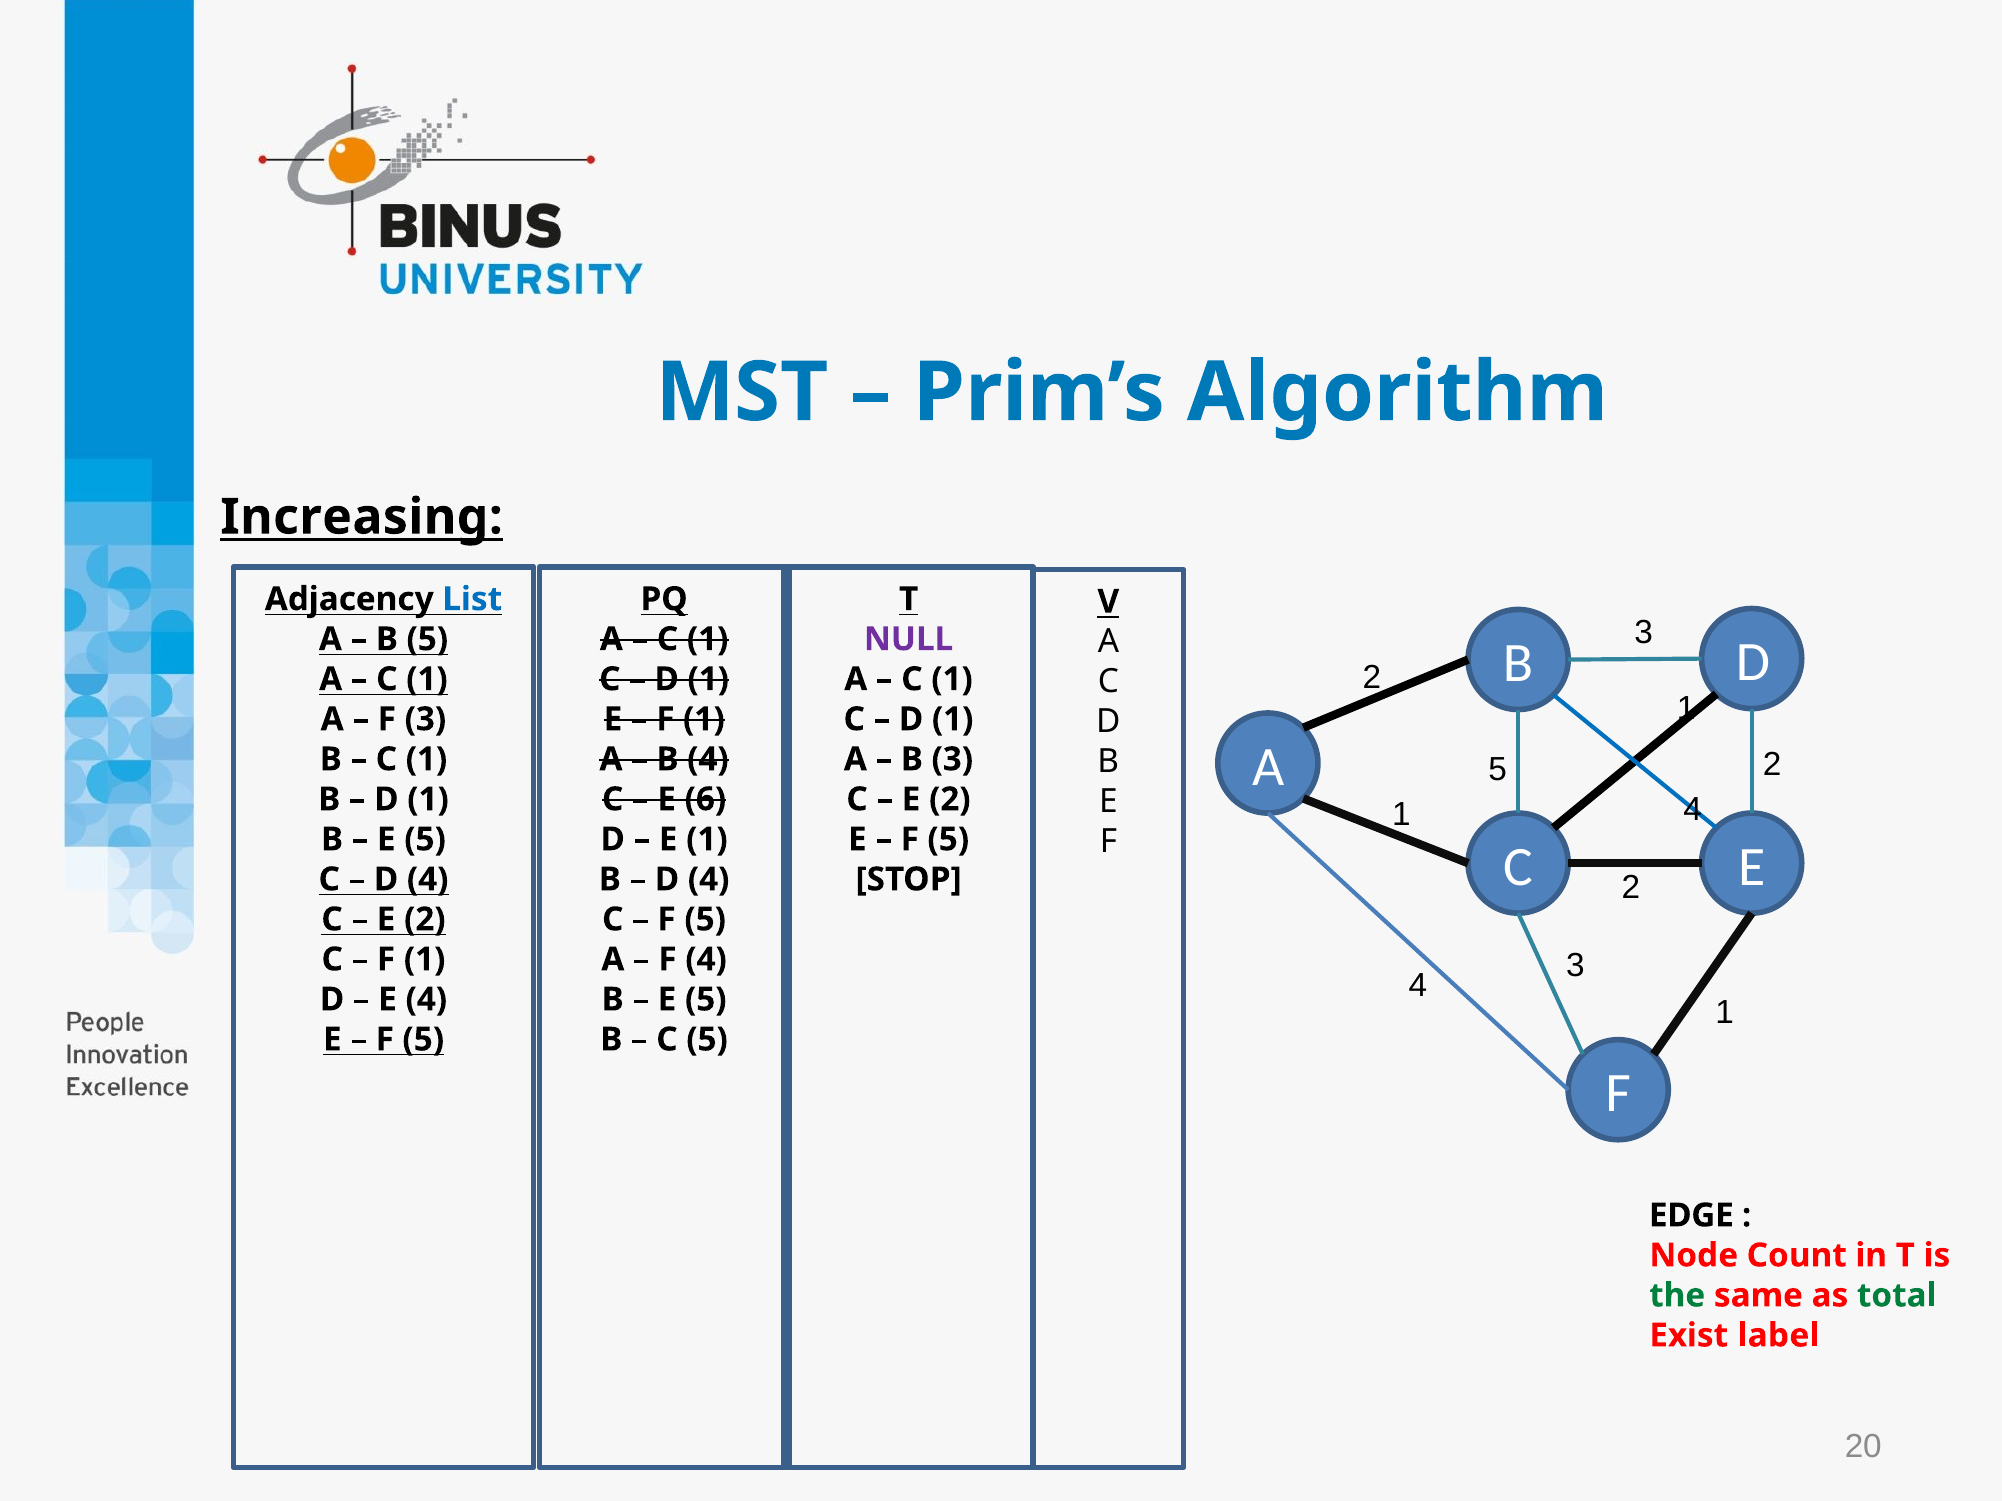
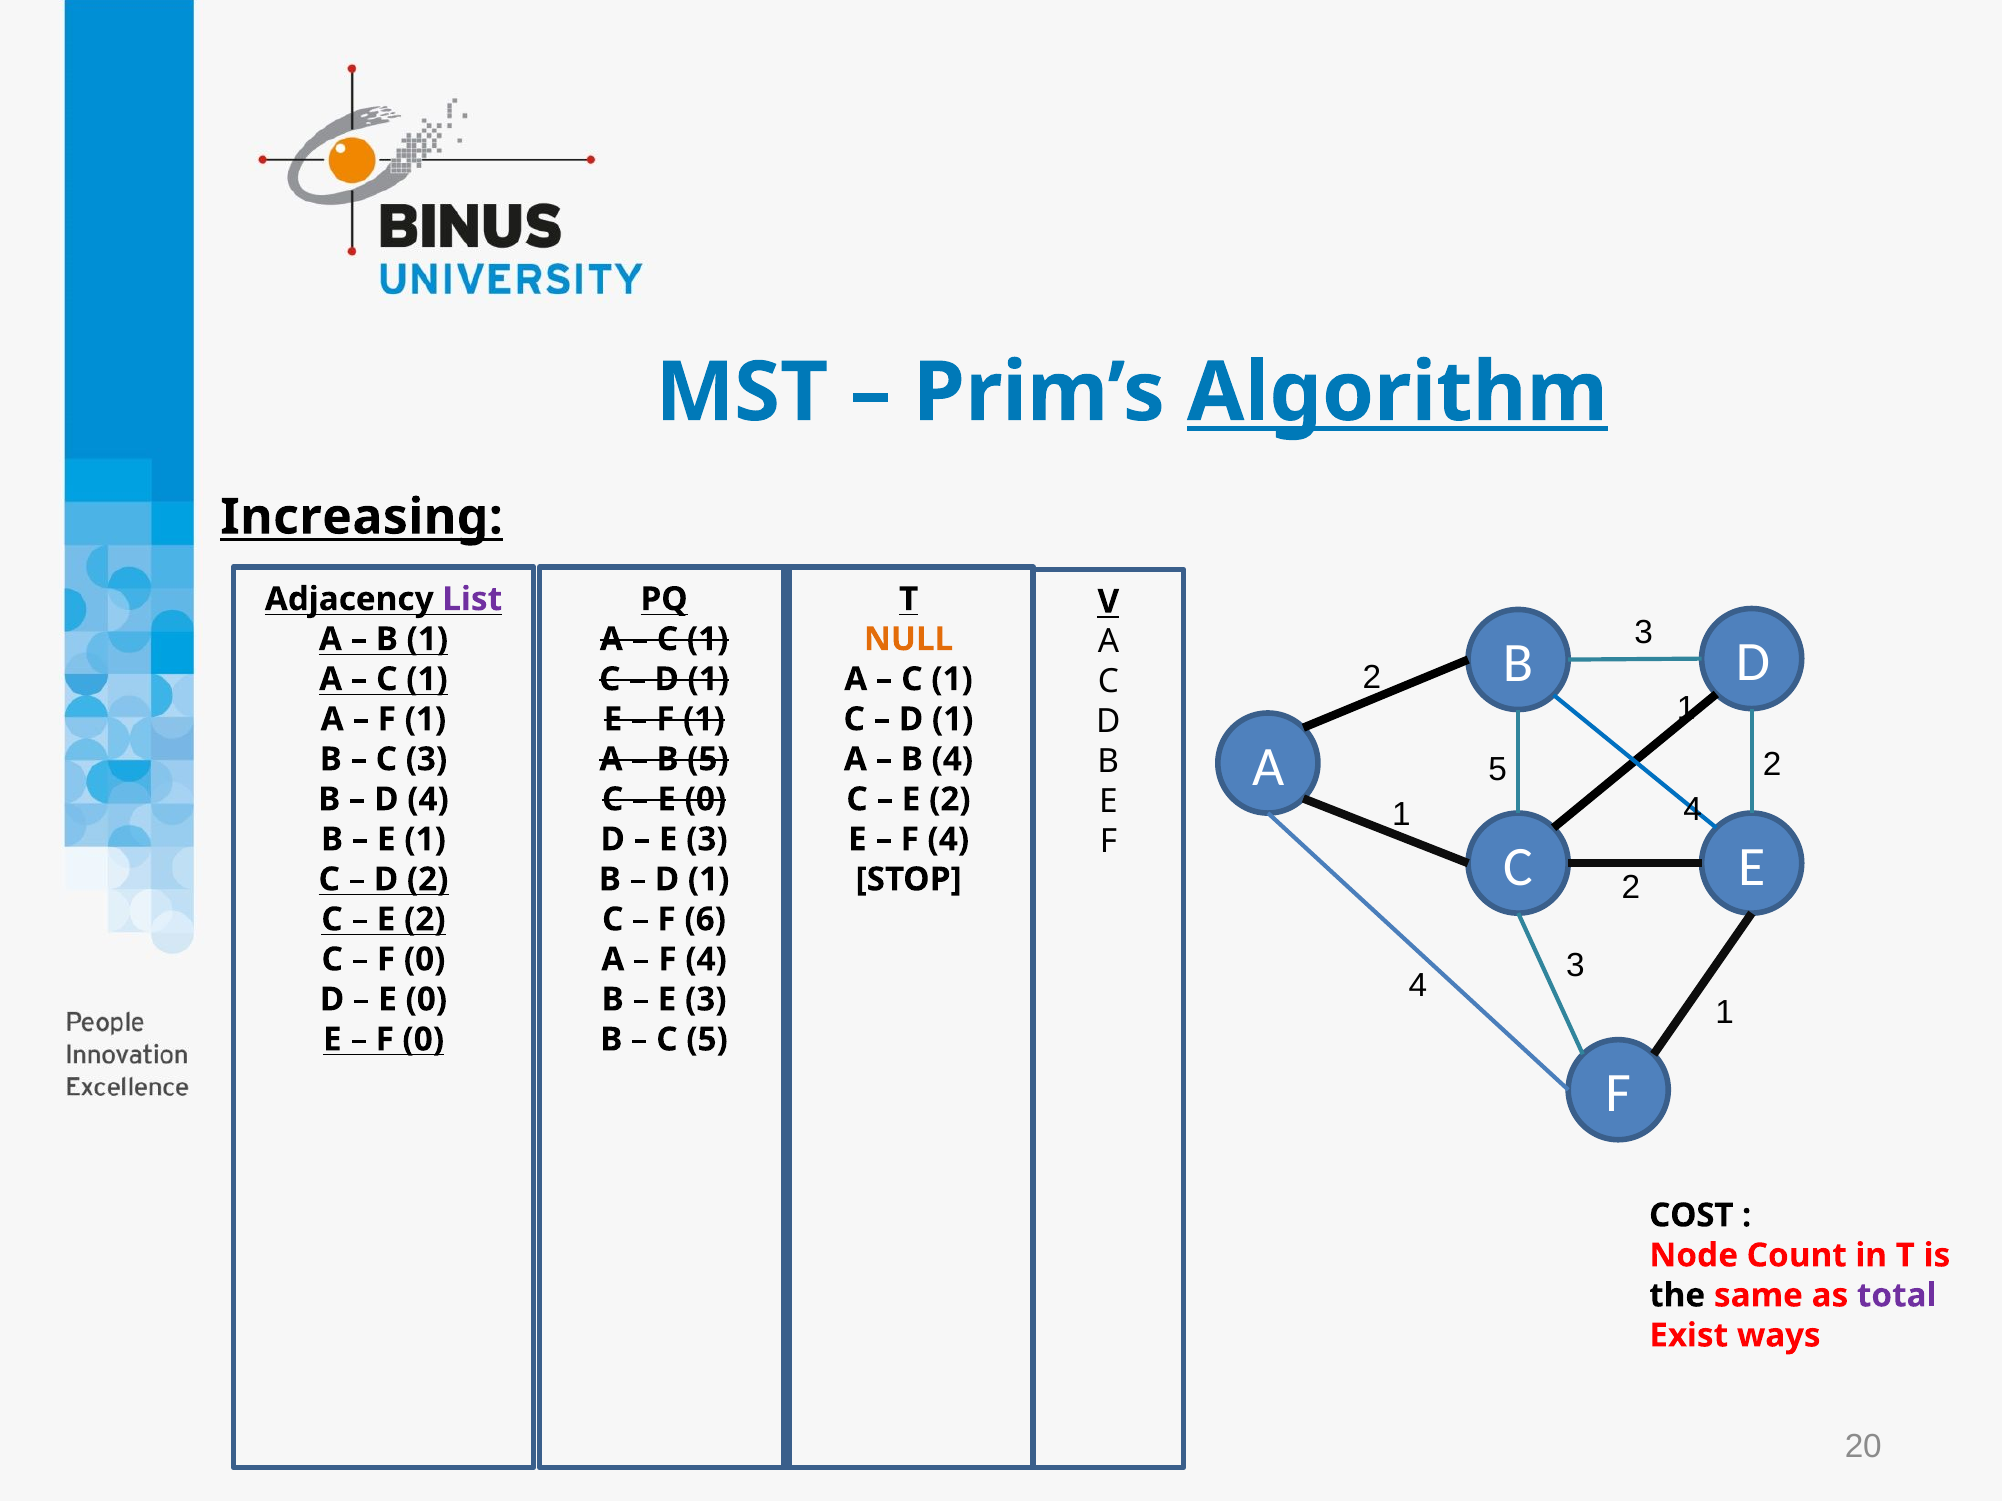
Algorithm underline: none -> present (1397, 393)
List colour: blue -> purple (472, 599)
B 5: 5 -> 1 (427, 639)
NULL colour: purple -> orange (909, 639)
3: 3 -> 1 (425, 719)
1: 1 -> 3 (426, 760)
B 4: 4 -> 5 (708, 760)
B 3: 3 -> 4 (952, 760)
1: 1 -> 4 (428, 800)
6: 6 -> 0 (705, 800)
5: 5 -> 1 (425, 840)
1: 1 -> 3 (707, 840)
5: 5 -> 4 (948, 840)
4: 4 -> 2 (428, 880)
4: 4 -> 1 (709, 880)
5: 5 -> 6 (705, 920)
1: 1 -> 0 (425, 960)
4: 4 -> 0 (426, 1000)
5: 5 -> 3 (706, 1000)
5: 5 -> 0 (423, 1040)
EDGE: EDGE -> COST (1691, 1216)
the colour: green -> black (1677, 1296)
total colour: green -> purple (1897, 1296)
label: label -> ways (1779, 1336)
